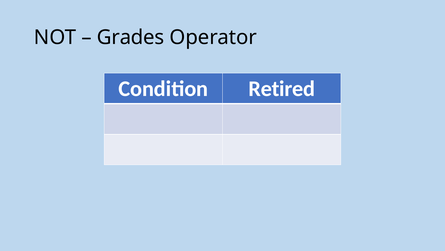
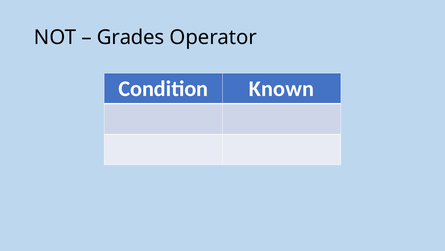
Retired: Retired -> Known (281, 89)
